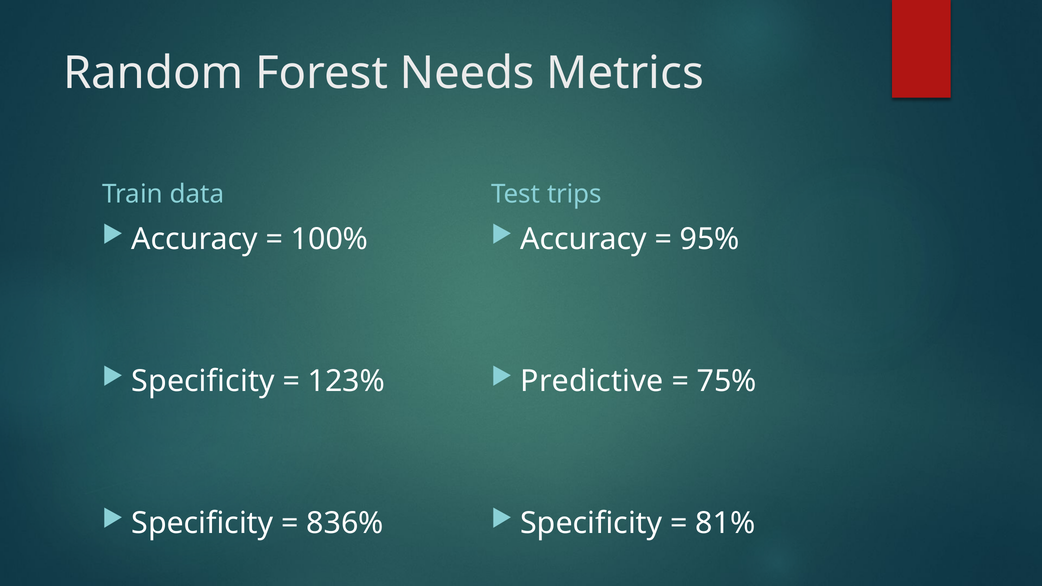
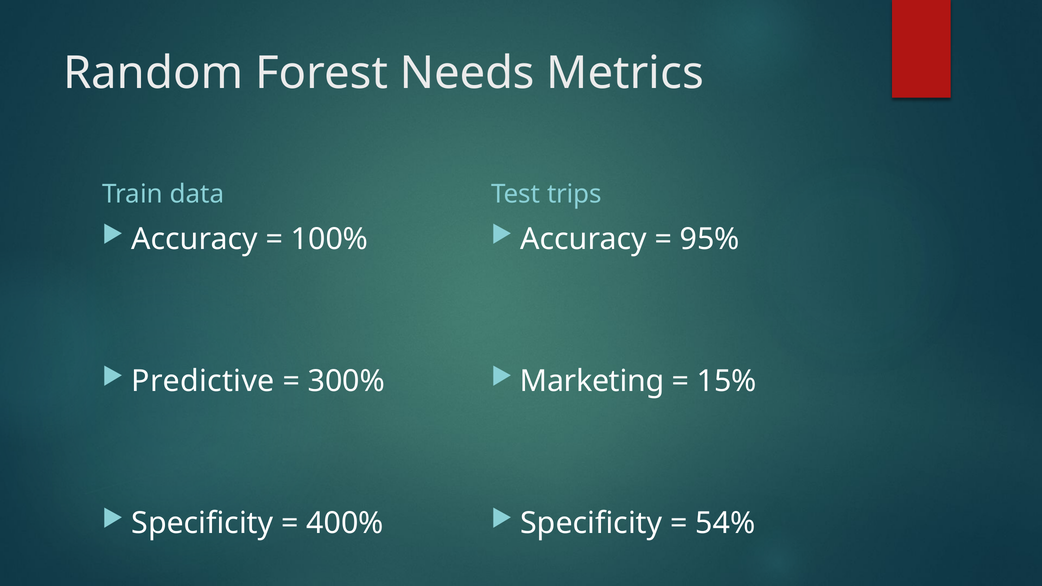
Specificity: Specificity -> Predictive (203, 381)
123%: 123% -> 300% (346, 381)
Predictive: Predictive -> Marketing (592, 381)
75%: 75% -> 15% (727, 381)
836%: 836% -> 400% (345, 523)
81%: 81% -> 54% (725, 523)
